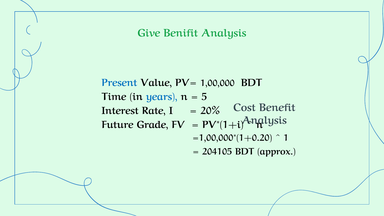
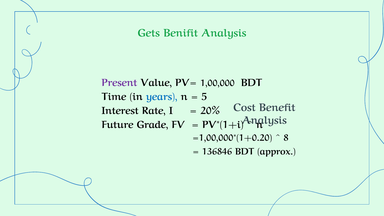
Give: Give -> Gets (149, 33)
Present colour: blue -> purple (119, 83)
1: 1 -> 8 (286, 138)
204105: 204105 -> 136846 (217, 152)
